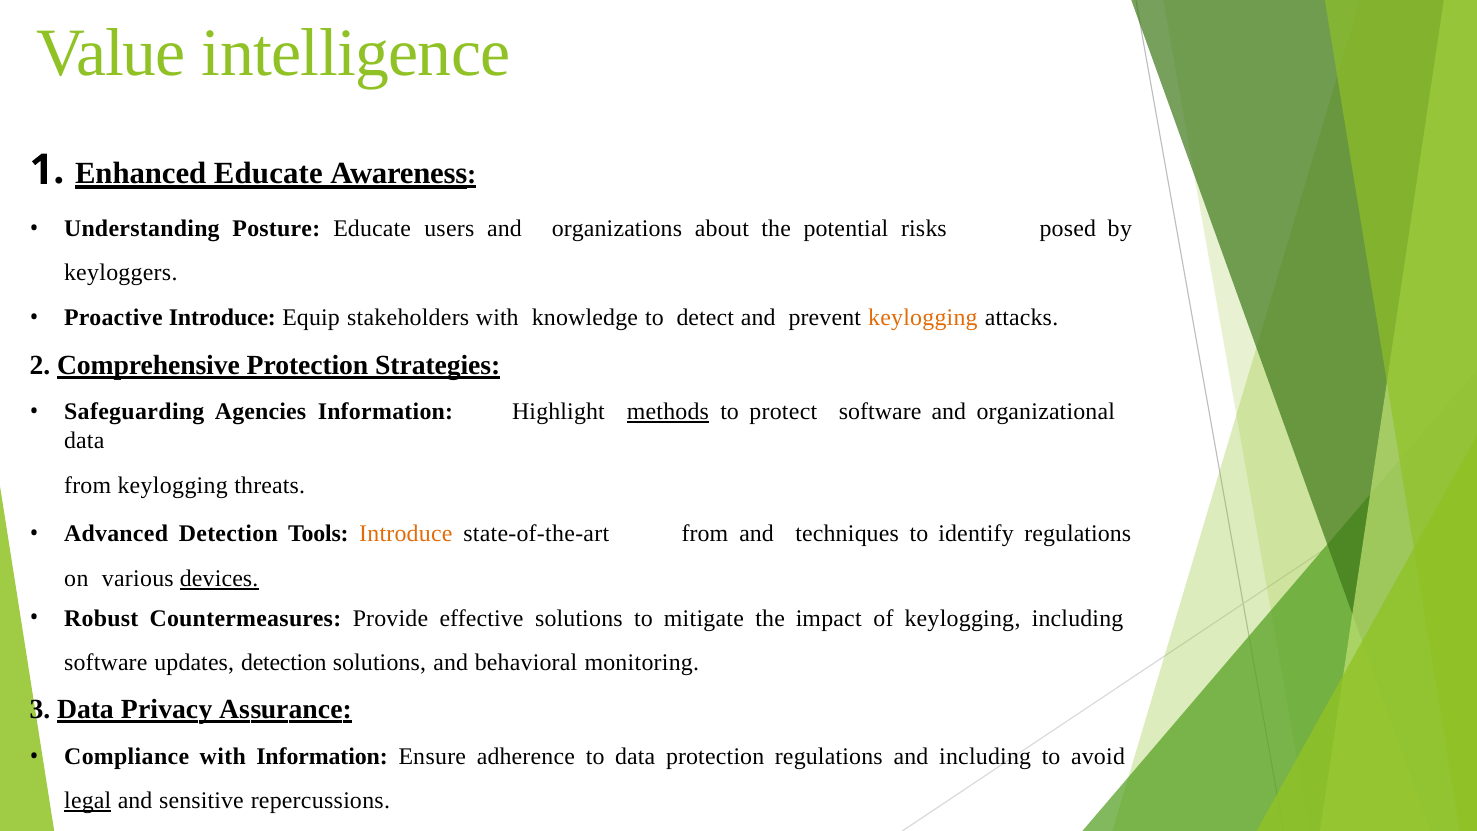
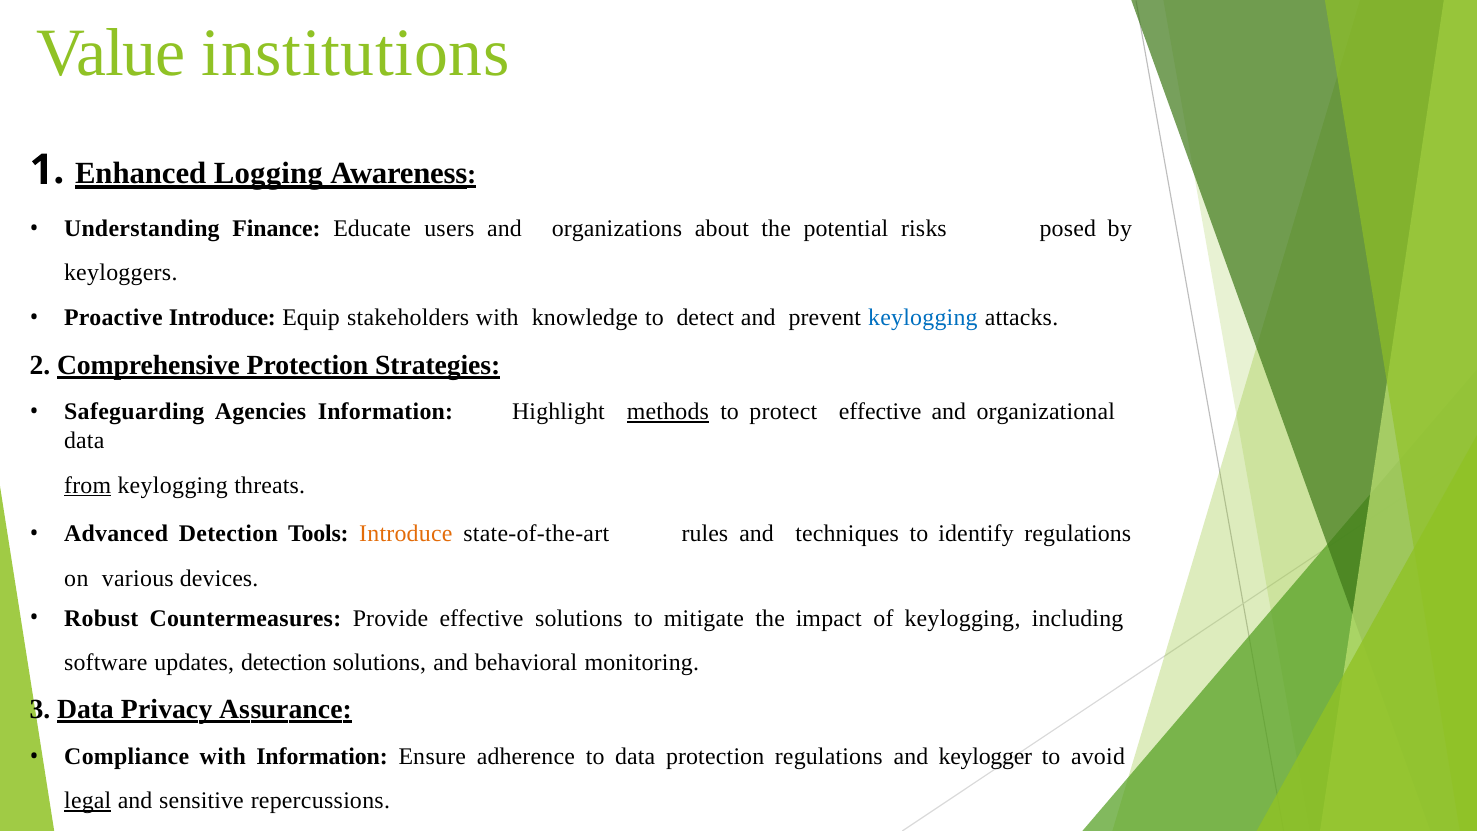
intelligence: intelligence -> institutions (356, 53)
Enhanced Educate: Educate -> Logging (268, 174)
Posture: Posture -> Finance (277, 229)
keylogging colour: orange -> blue (923, 318)
protect software: software -> effective (880, 412)
from underline: none -> present (88, 485)
state-of-the-art from: from -> rules (705, 533)
devices underline: present -> none (219, 579)
and including: including -> keylogger (985, 757)
